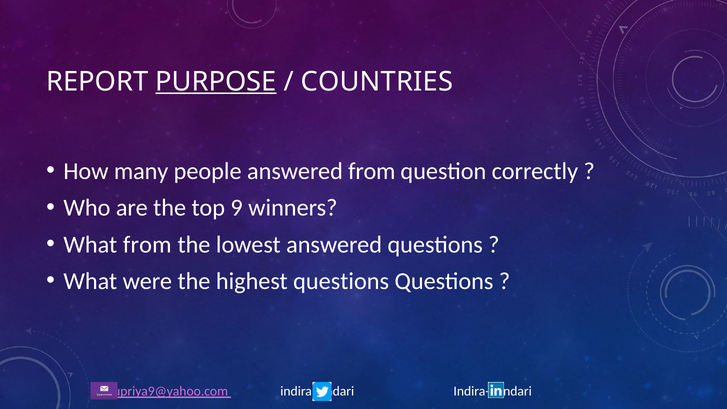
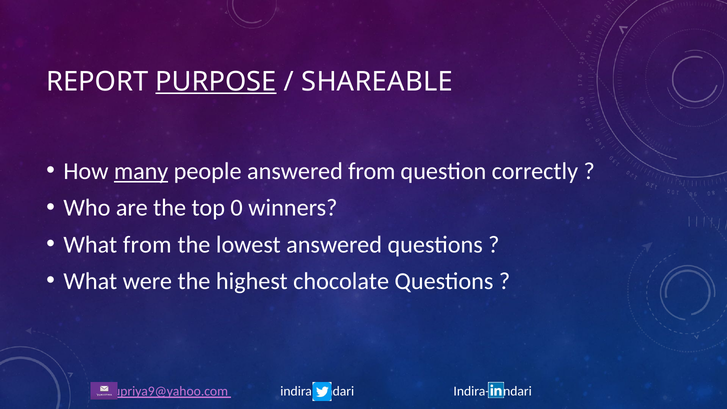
COUNTRIES: COUNTRIES -> SHAREABLE (377, 82)
many underline: none -> present (141, 171)
9: 9 -> 0 (237, 208)
highest questions: questions -> chocolate (341, 281)
